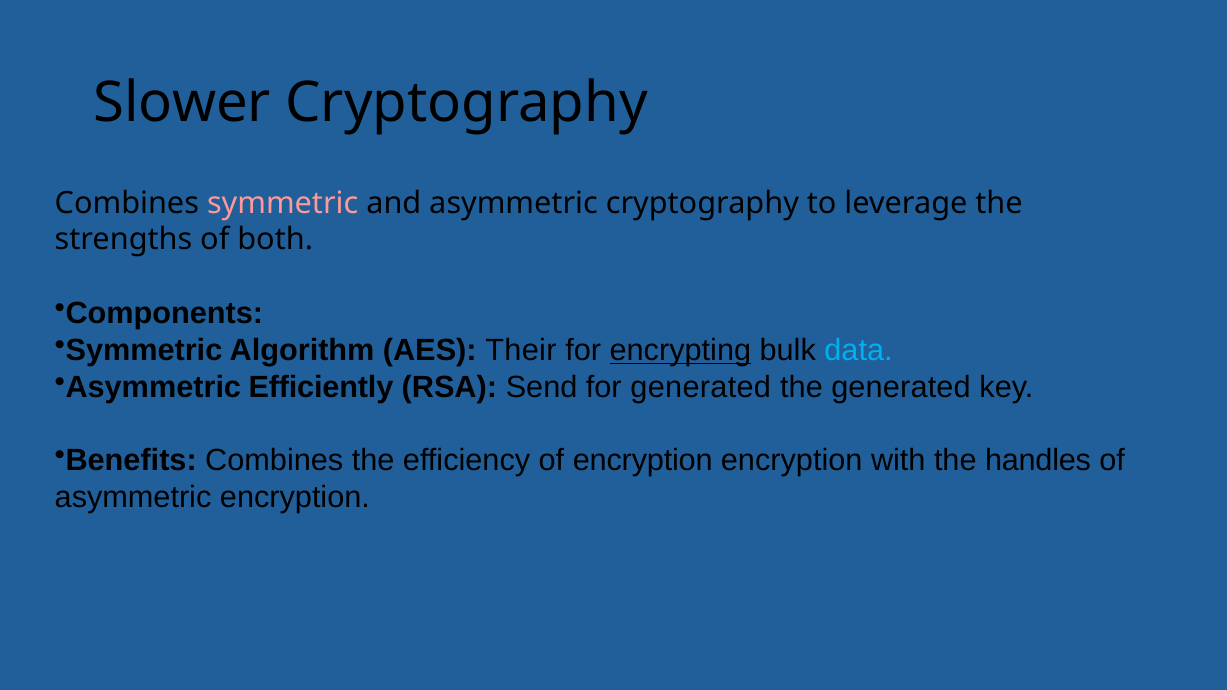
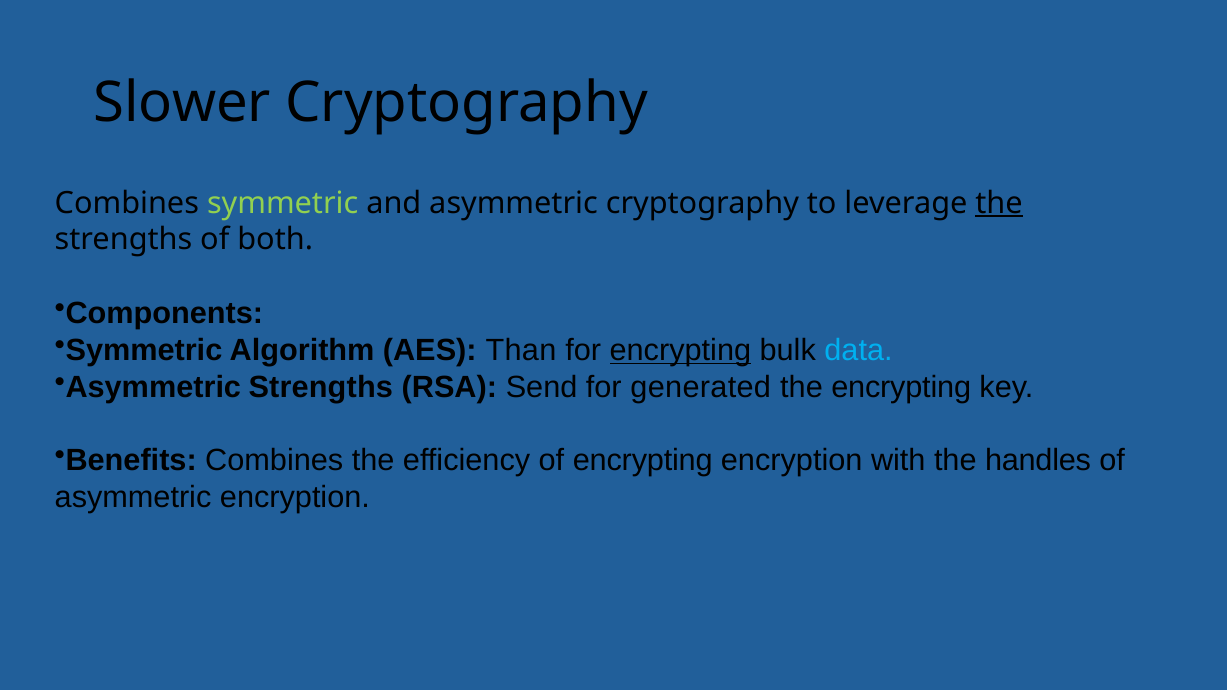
symmetric colour: pink -> light green (283, 203)
the underline: none -> present (999, 203)
Their: Their -> Than (521, 350)
Asymmetric Efficiently: Efficiently -> Strengths (321, 387)
the generated: generated -> encrypting (901, 387)
of encryption: encryption -> encrypting (643, 461)
